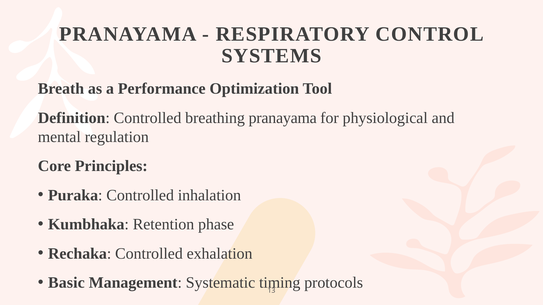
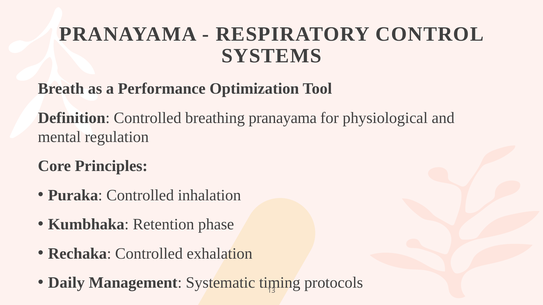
Basic: Basic -> Daily (66, 283)
